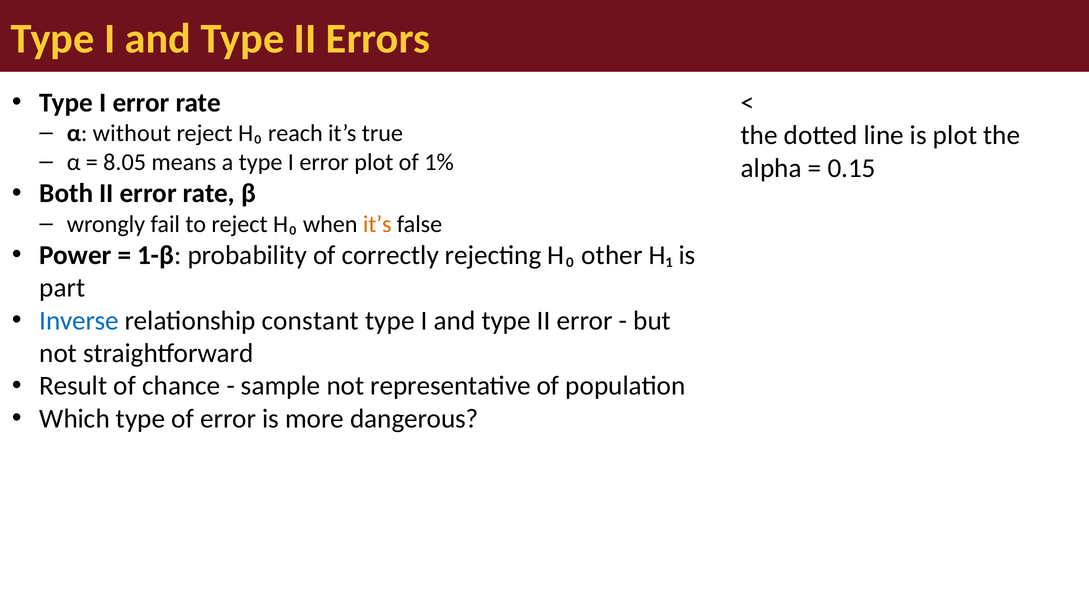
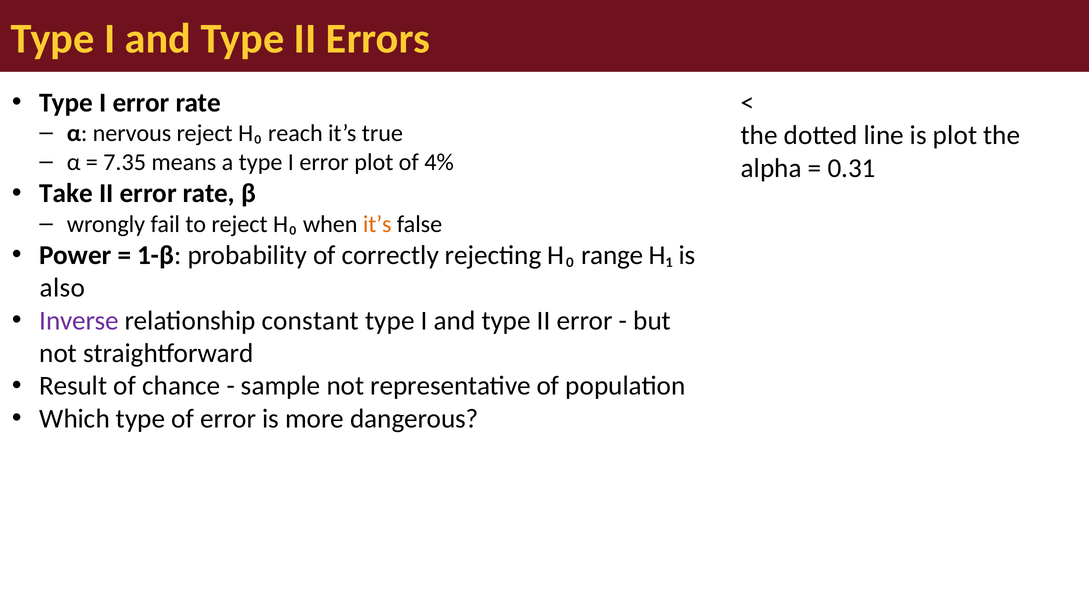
without: without -> nervous (132, 133)
8.05: 8.05 -> 7.35 (125, 162)
1%: 1% -> 4% (439, 162)
0.15: 0.15 -> 0.31 (852, 168)
Both: Both -> Take (66, 193)
other: other -> range (612, 255)
part: part -> also (62, 288)
Inverse colour: blue -> purple (79, 320)
